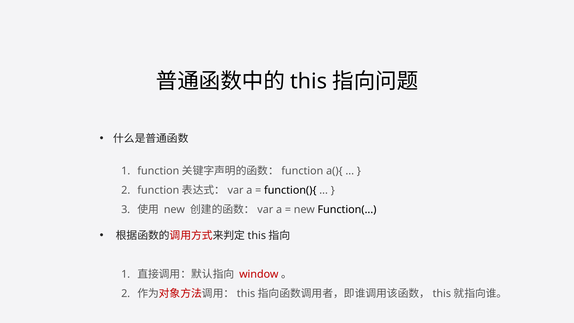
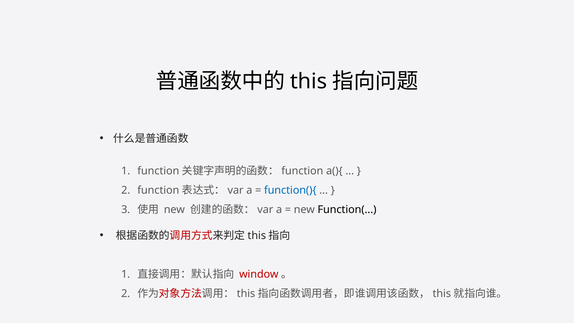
function(){ colour: black -> blue (290, 190)
